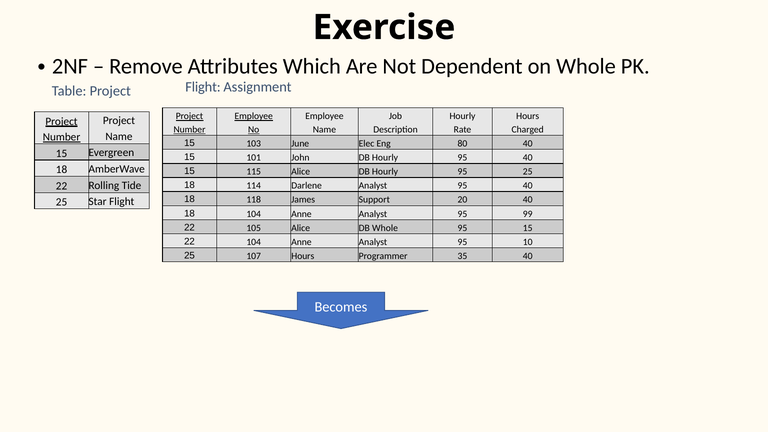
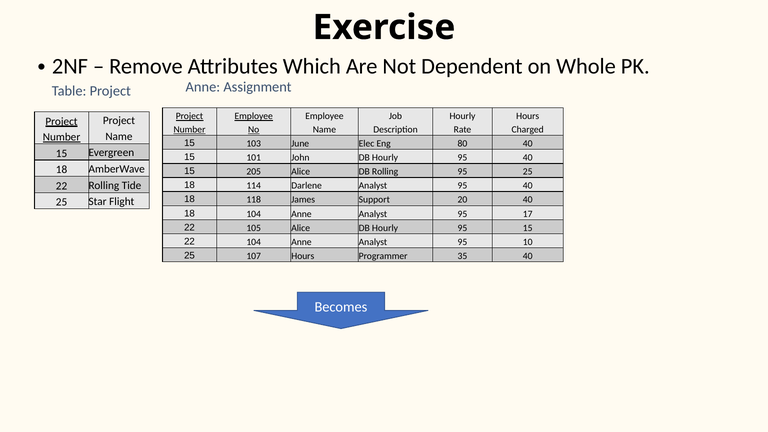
Project Flight: Flight -> Anne (203, 87)
115: 115 -> 205 (254, 172)
Alice DB Hourly: Hourly -> Rolling (385, 172)
99: 99 -> 17 (528, 214)
Alice DB Whole: Whole -> Hourly (385, 228)
